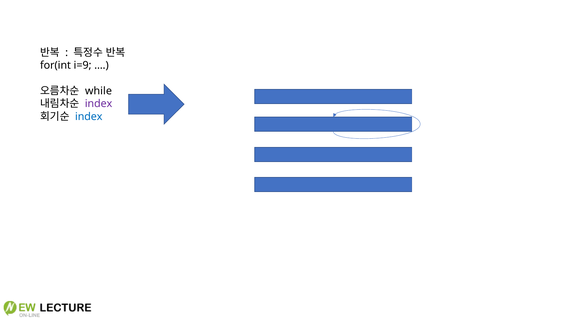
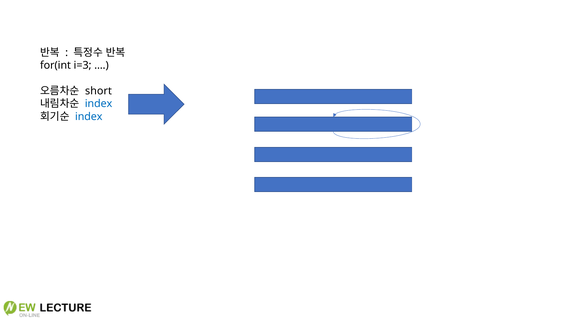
i=9: i=9 -> i=3 (83, 65)
while: while -> short (98, 91)
index colour: purple -> blue (99, 104)
